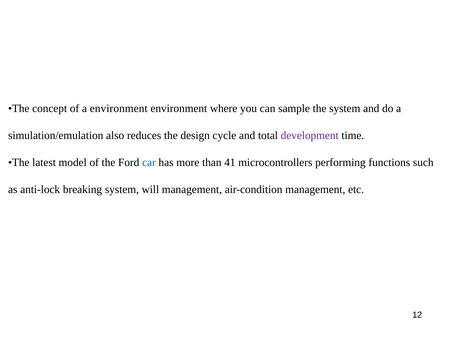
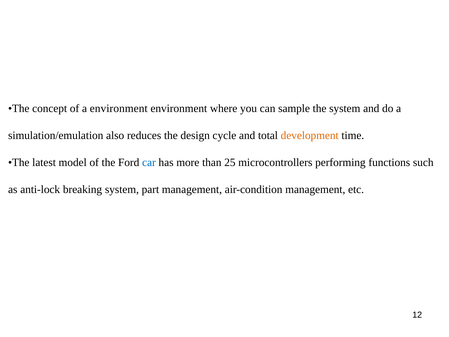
development colour: purple -> orange (310, 135)
41: 41 -> 25 (230, 162)
will: will -> part (150, 189)
